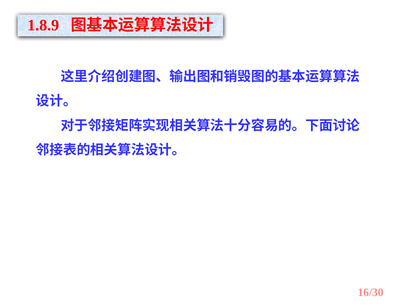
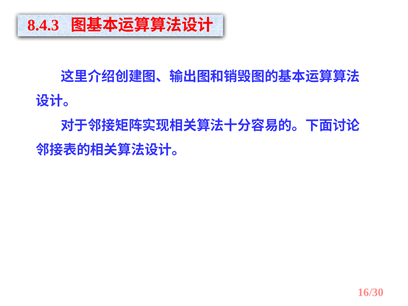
1.8.9: 1.8.9 -> 8.4.3 (43, 25)
